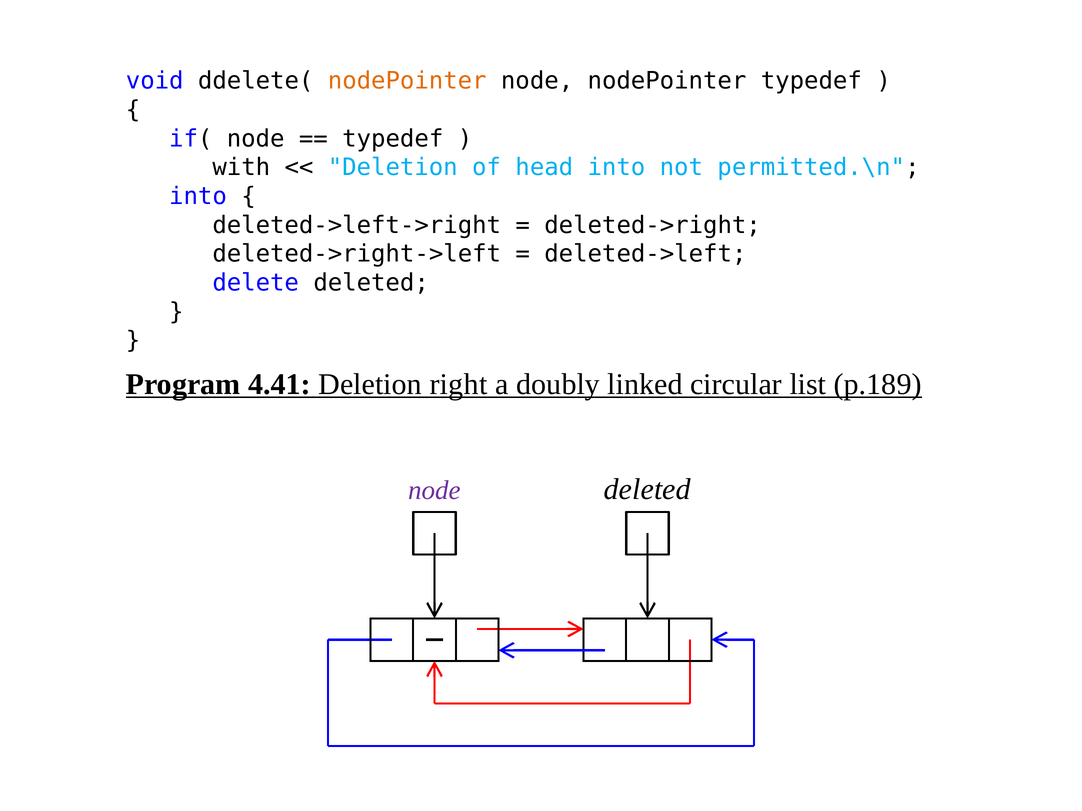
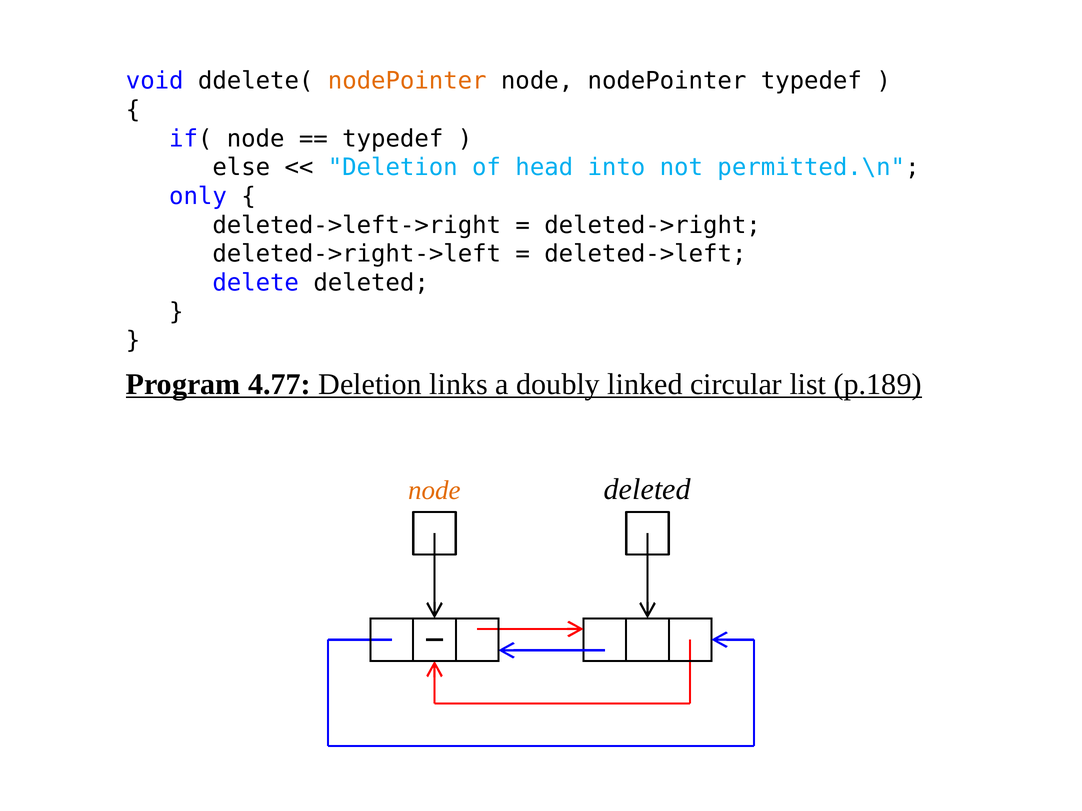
with: with -> else (241, 168)
into: into -> only (198, 196)
4.41: 4.41 -> 4.77 (279, 384)
right: right -> links (459, 384)
node colour: purple -> orange (434, 491)
